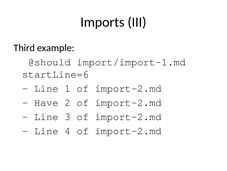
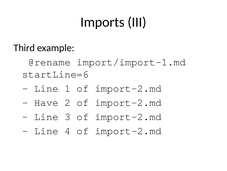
@should: @should -> @rename (49, 62)
